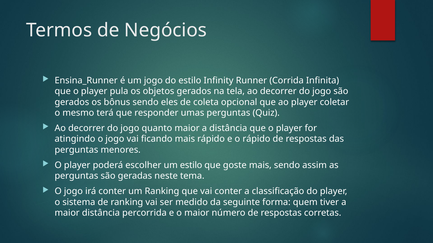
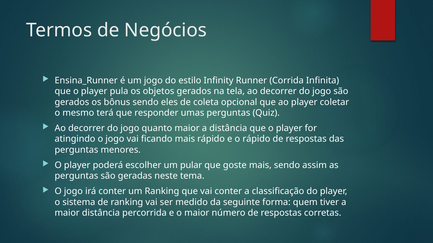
um estilo: estilo -> pular (191, 166)
